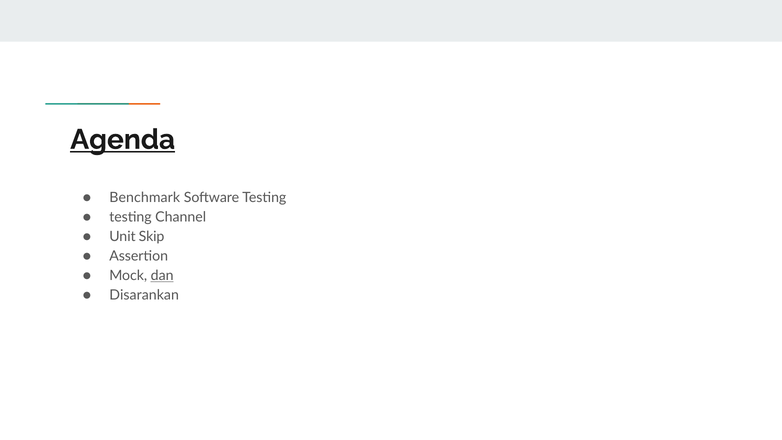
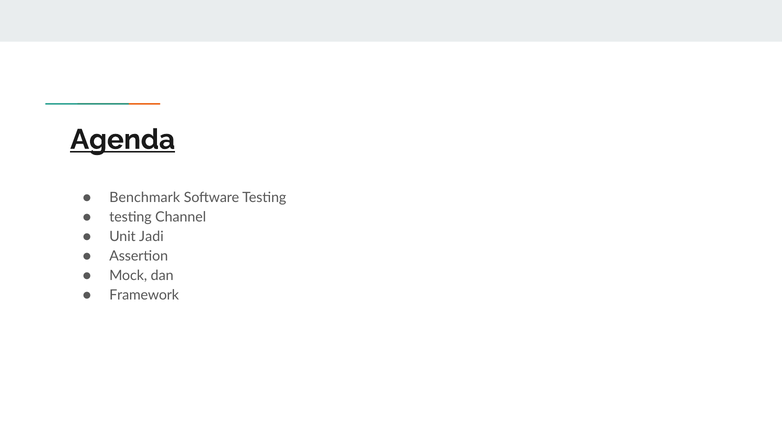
Skip: Skip -> Jadi (151, 237)
dan underline: present -> none (162, 276)
Disarankan: Disarankan -> Framework (144, 295)
